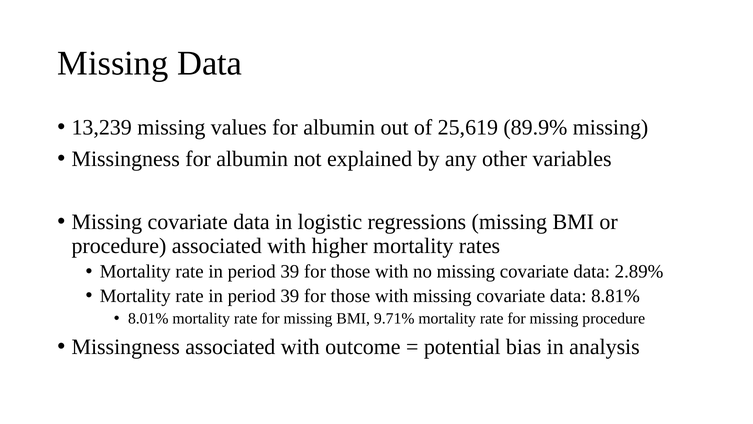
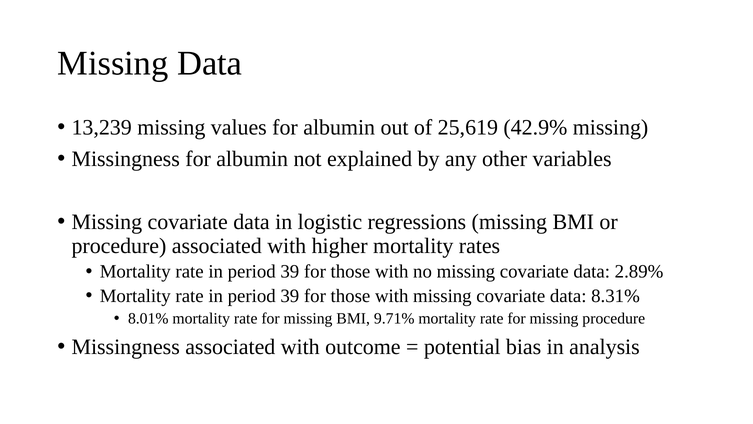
89.9%: 89.9% -> 42.9% (535, 127)
8.81%: 8.81% -> 8.31% (616, 296)
